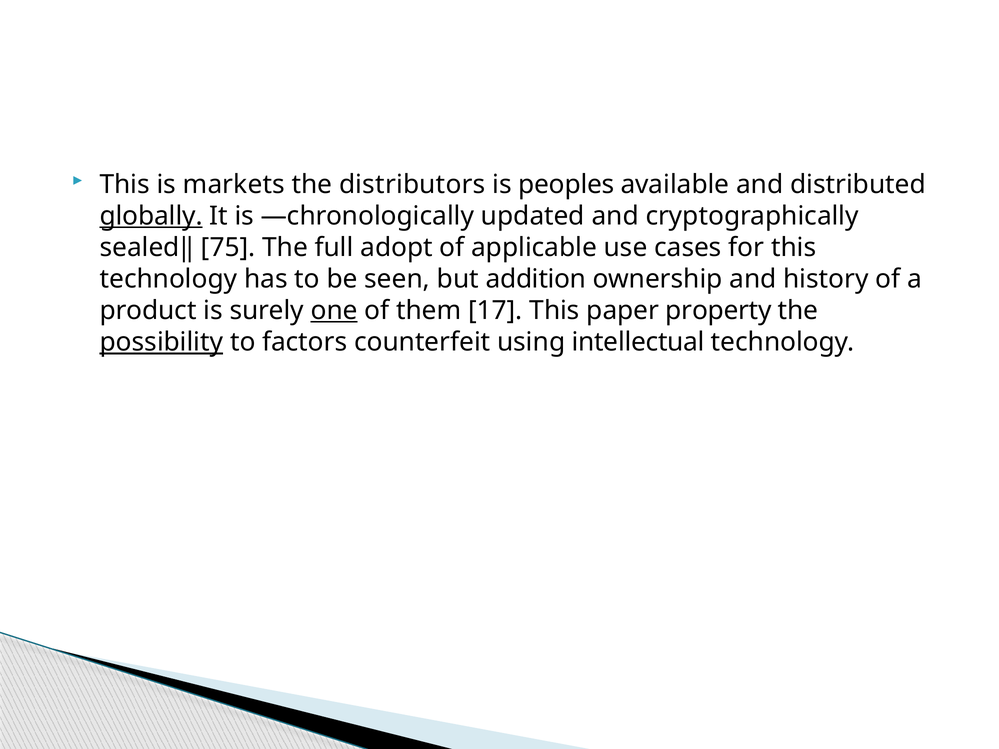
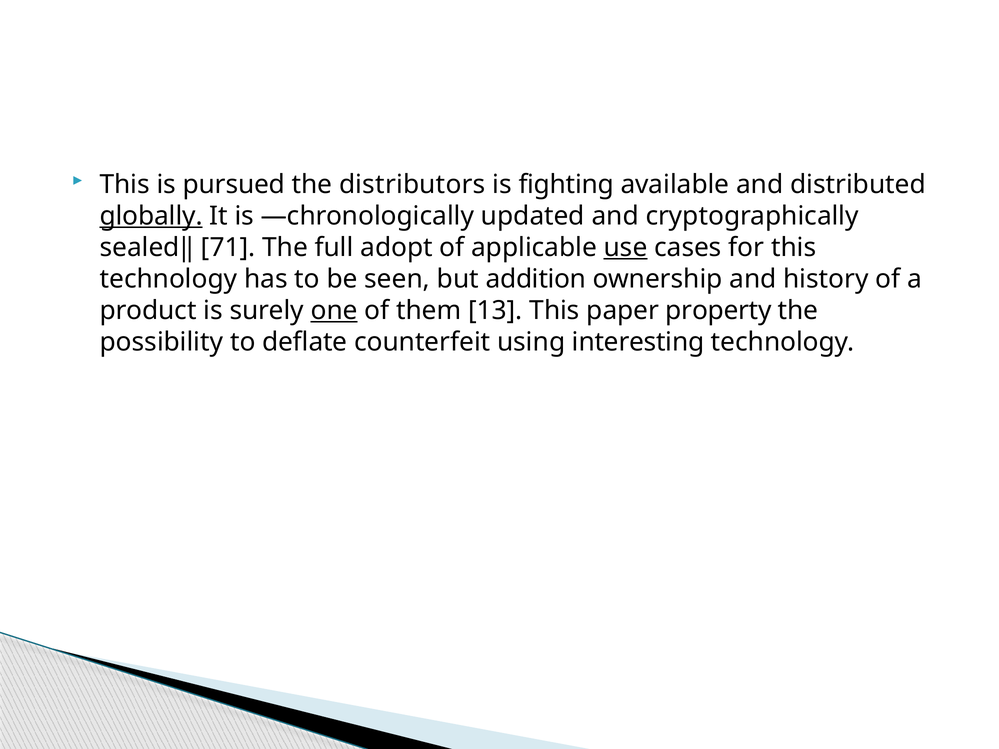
markets: markets -> pursued (234, 184)
peoples: peoples -> fighting (566, 184)
75: 75 -> 71 (228, 248)
use underline: none -> present (626, 248)
17: 17 -> 13 (495, 311)
possibility underline: present -> none (161, 342)
factors: factors -> deflate (305, 342)
intellectual: intellectual -> interesting (638, 342)
